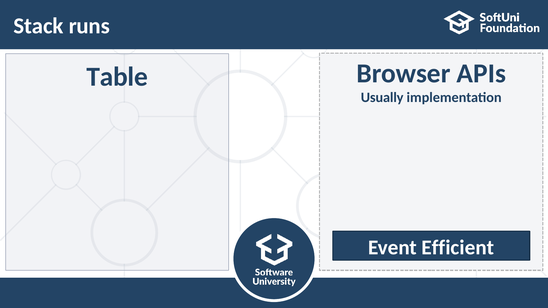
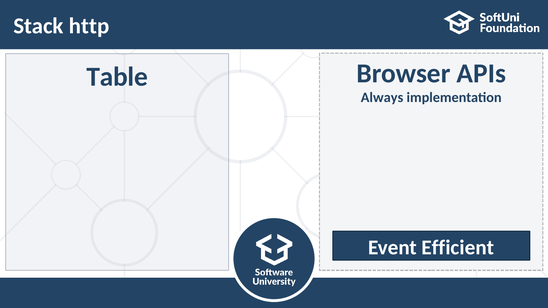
runs: runs -> http (89, 26)
Usually: Usually -> Always (382, 98)
